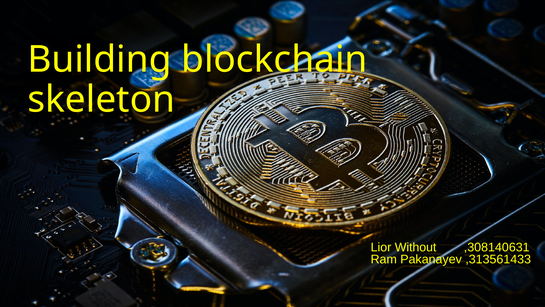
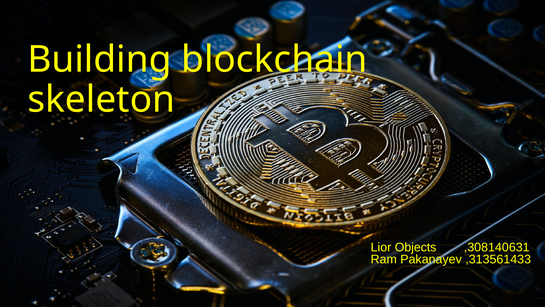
Without: Without -> Objects (416, 247)
